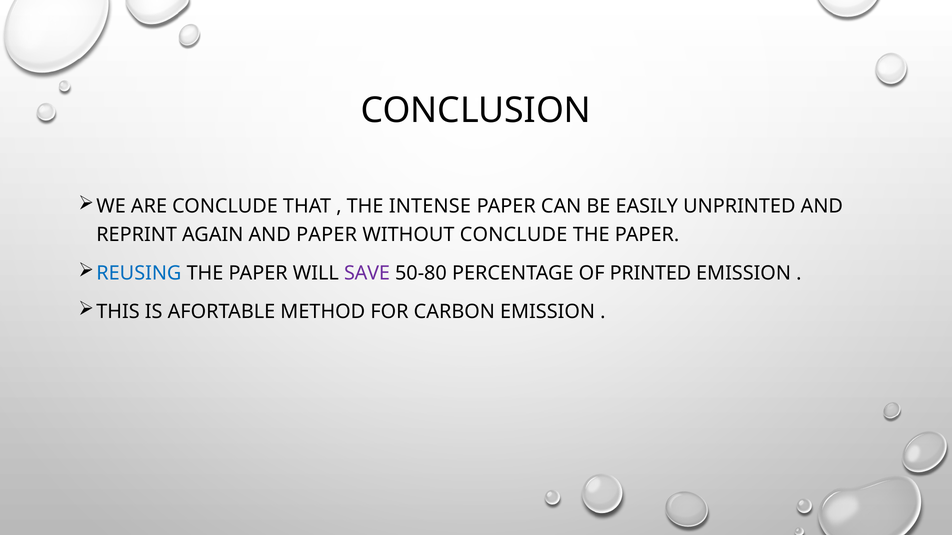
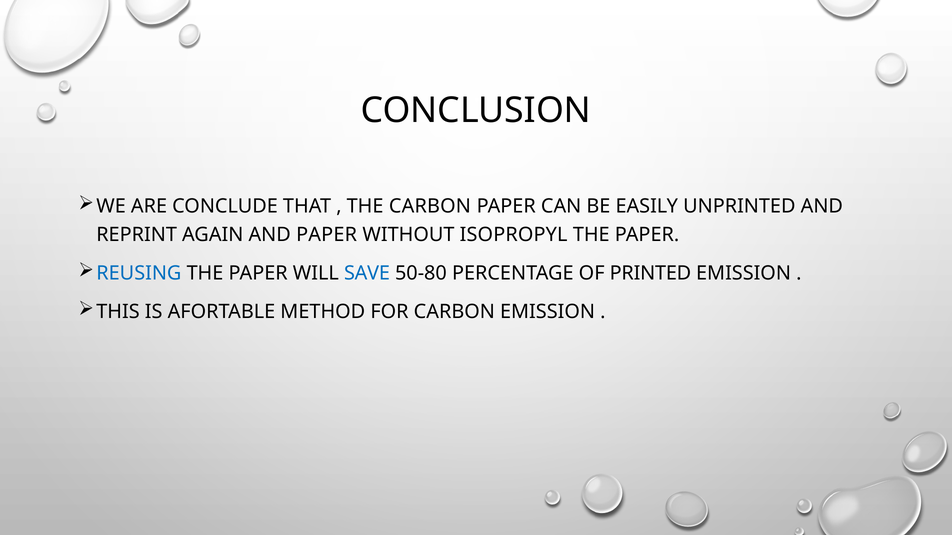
THE INTENSE: INTENSE -> CARBON (430, 206)
WITHOUT CONCLUDE: CONCLUDE -> ISOPROPYL (514, 235)
SAVE colour: purple -> blue (367, 273)
